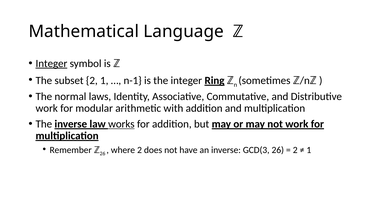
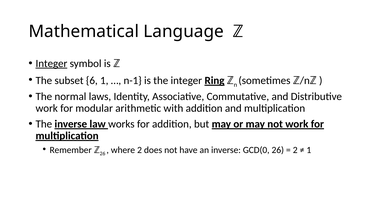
subset 2: 2 -> 6 (92, 80)
works underline: present -> none (121, 124)
GCD(3: GCD(3 -> GCD(0 (256, 150)
